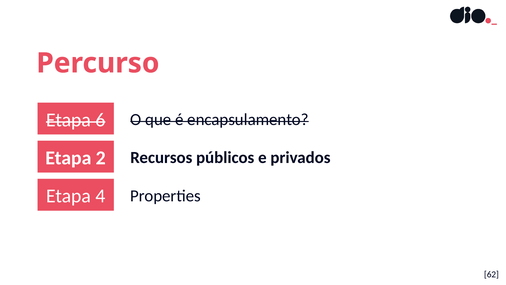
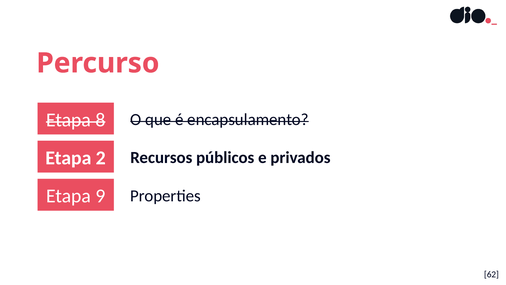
6: 6 -> 8 (100, 120)
4: 4 -> 9 (100, 196)
